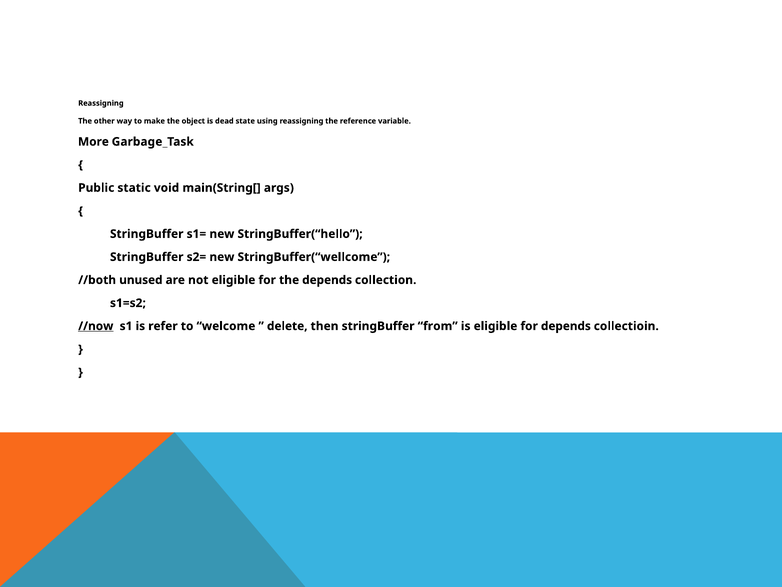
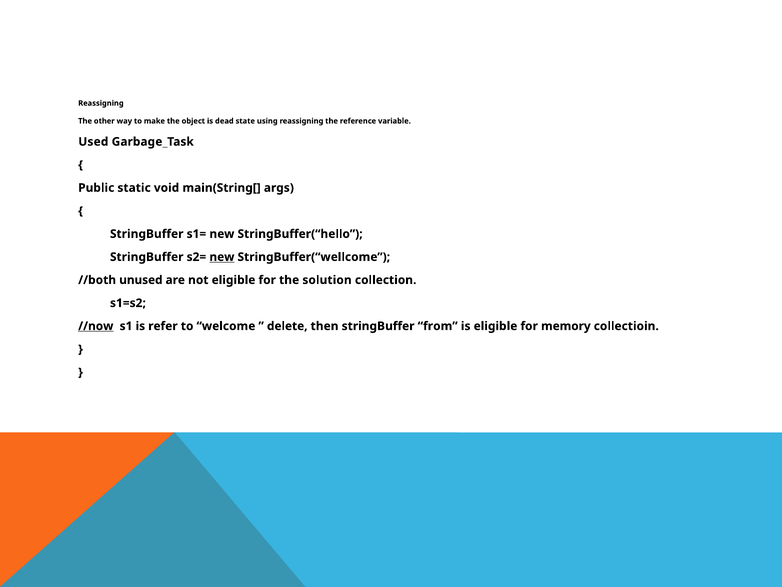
More: More -> Used (93, 142)
new underline: none -> present (222, 257)
the depends: depends -> solution (327, 280)
for depends: depends -> memory (566, 326)
